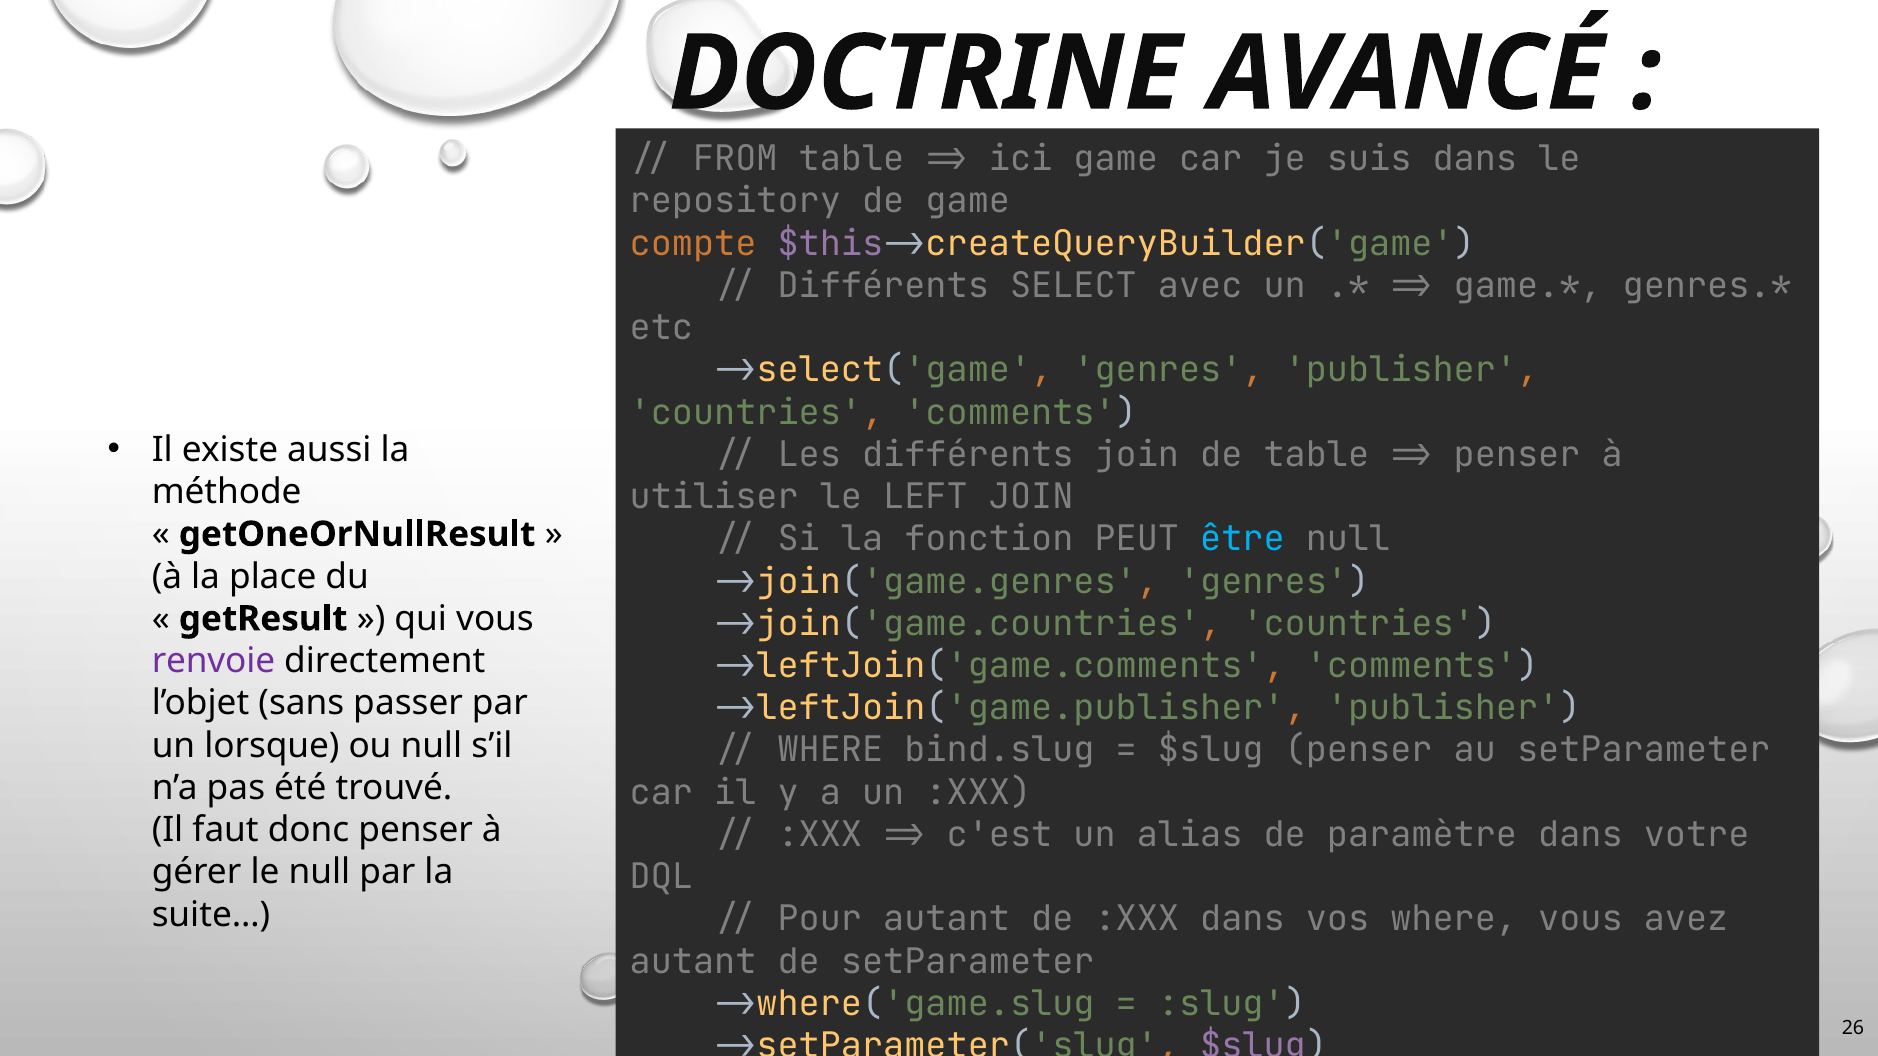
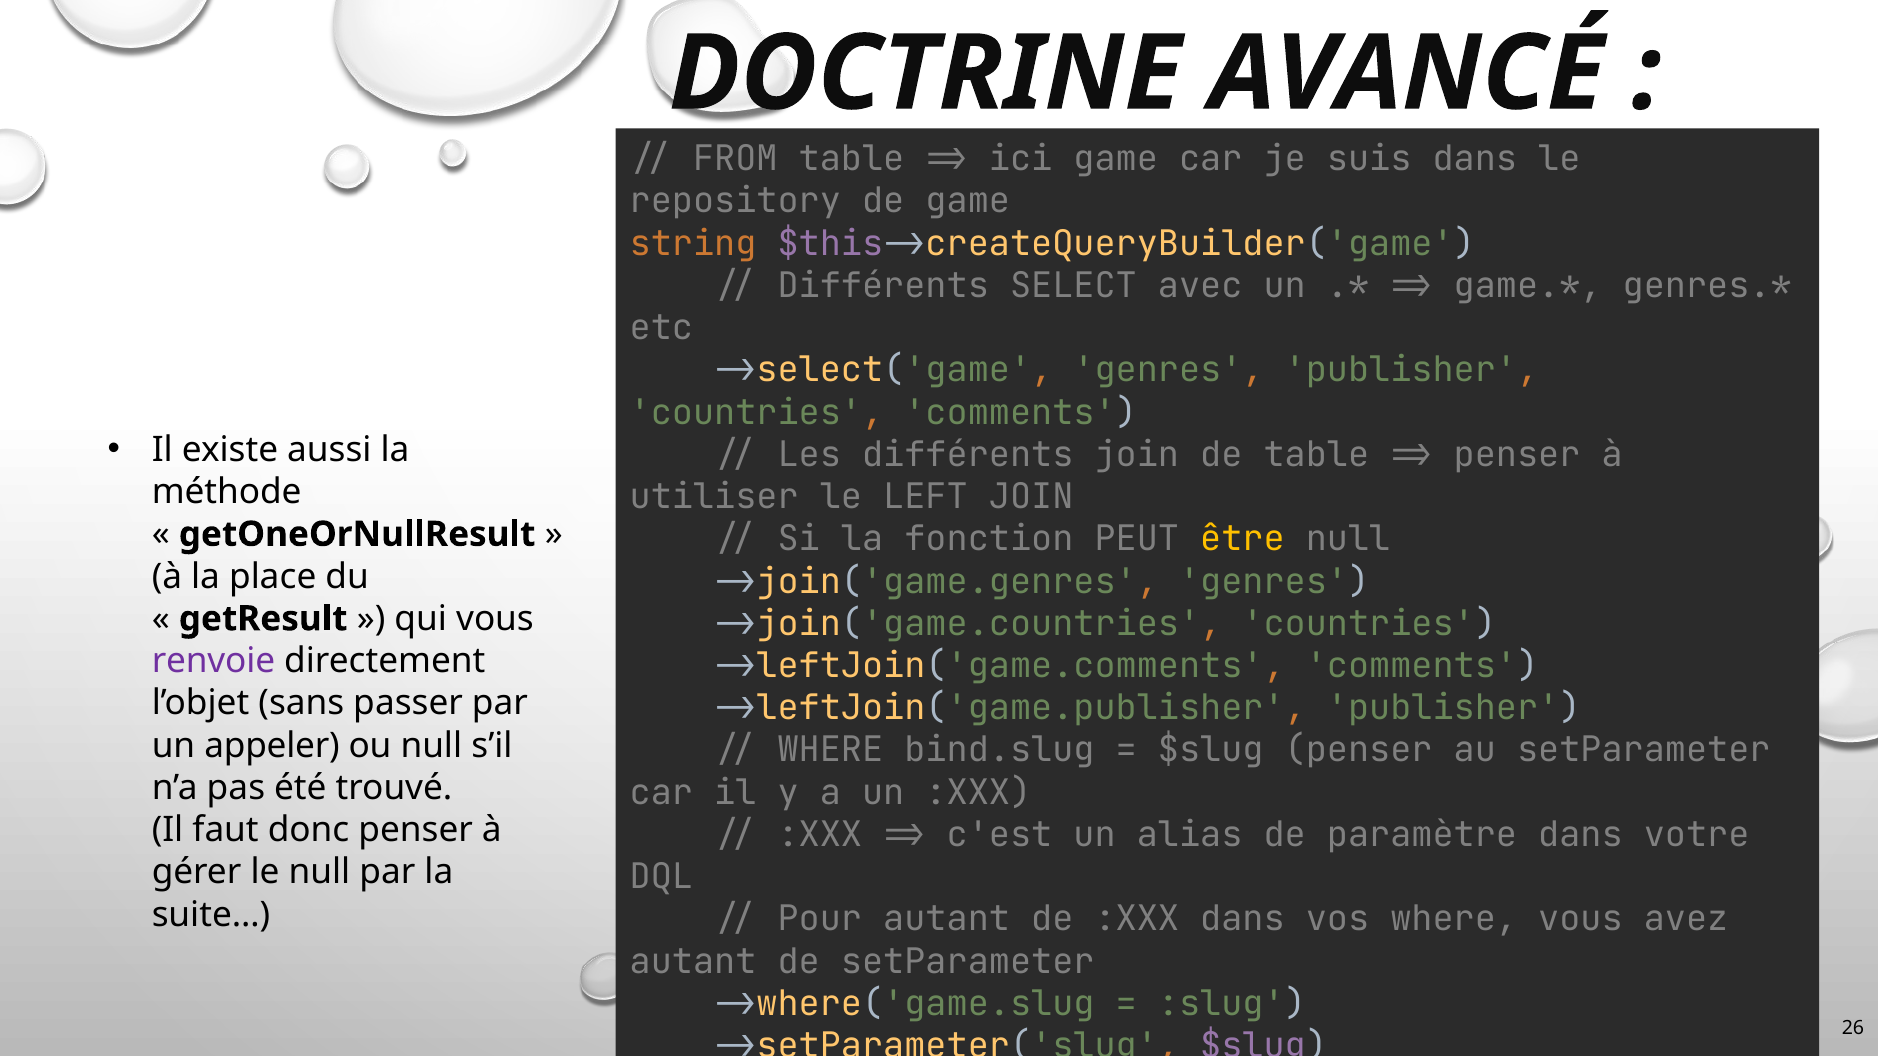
compte: compte -> string (693, 244)
être colour: light blue -> yellow (1242, 539)
lorsque: lorsque -> appeler (272, 746)
